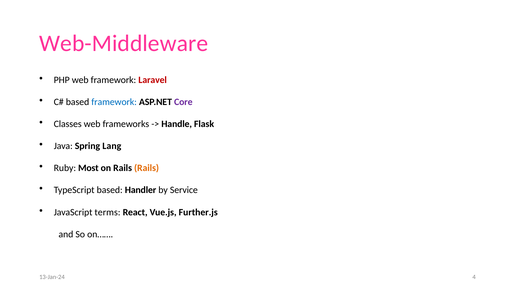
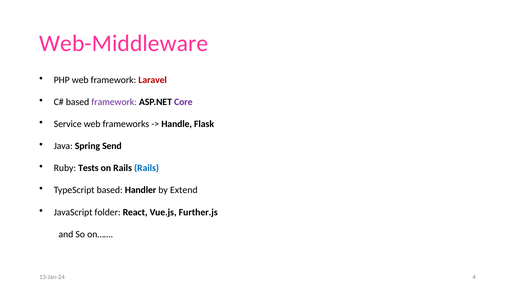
framework colour: blue -> purple (114, 102)
Classes: Classes -> Service (68, 124)
Lang: Lang -> Send (112, 146)
Most: Most -> Tests (88, 168)
Rails colour: orange -> blue (147, 168)
Service: Service -> Extend (184, 190)
terms: terms -> folder (108, 212)
